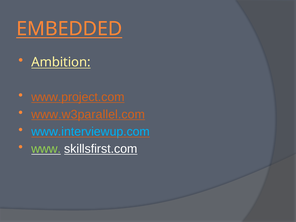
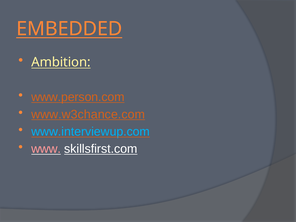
www.project.com: www.project.com -> www.person.com (78, 97)
www.w3parallel.com: www.w3parallel.com -> www.w3chance.com (88, 114)
www colour: light green -> pink (46, 149)
